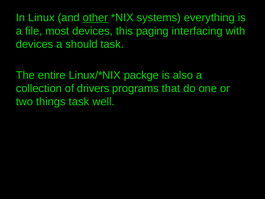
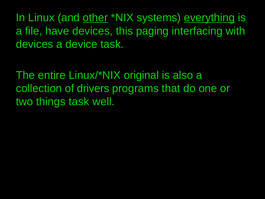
everything underline: none -> present (209, 18)
most: most -> have (57, 31)
should: should -> device (82, 44)
packge: packge -> original (141, 75)
